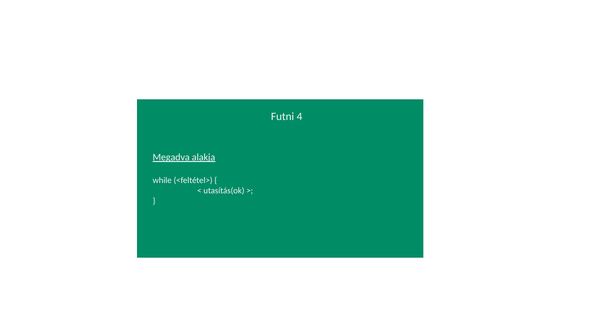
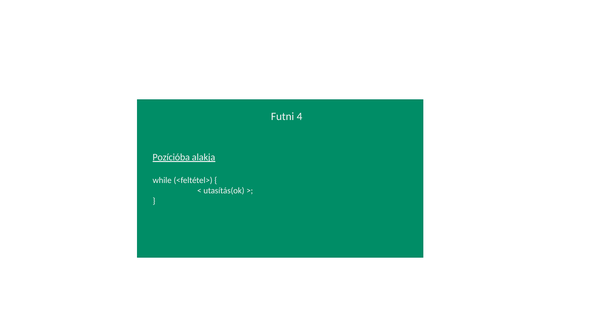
Megadva: Megadva -> Pozícióba (171, 157)
